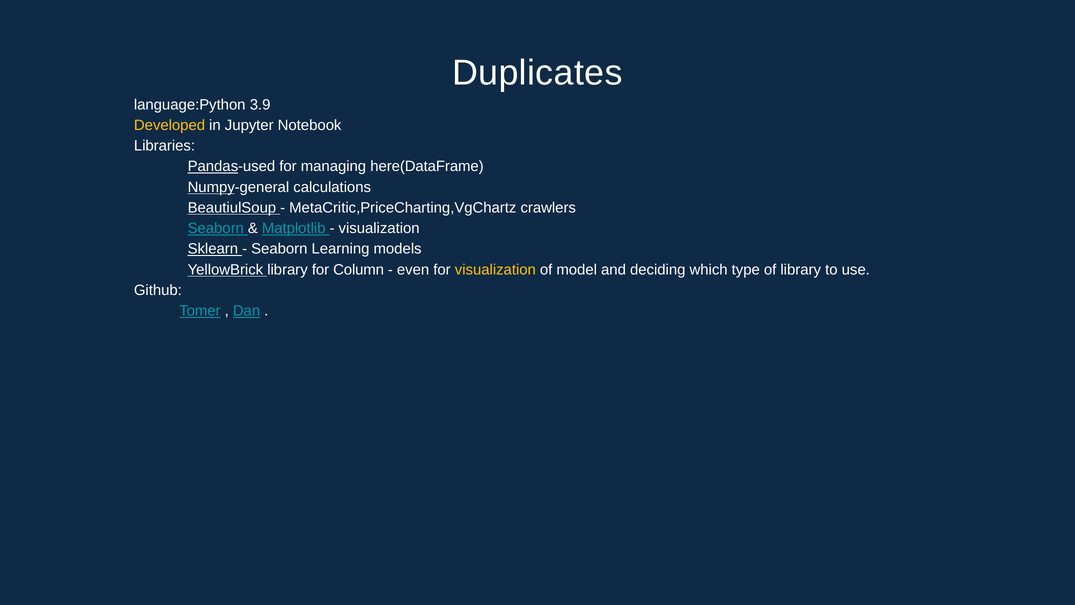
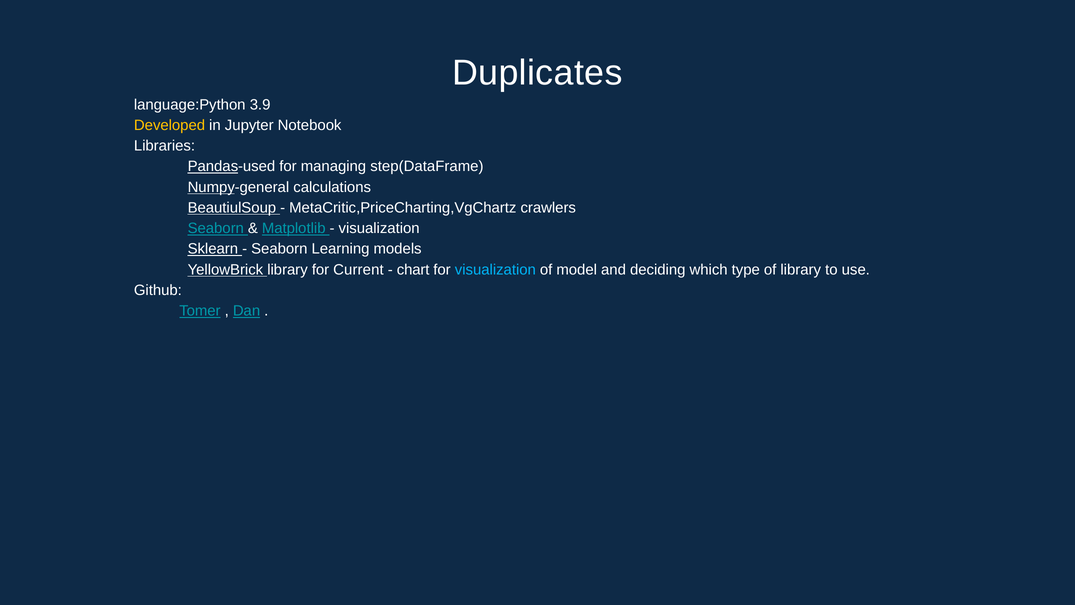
here(DataFrame: here(DataFrame -> step(DataFrame (427, 166)
Column: Column -> Current (358, 269)
even: even -> chart (413, 269)
visualization colour: yellow -> light blue (495, 269)
